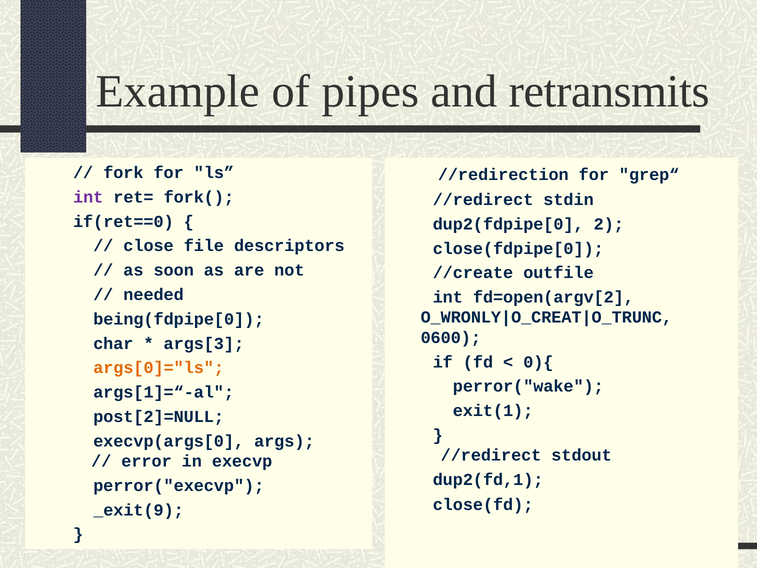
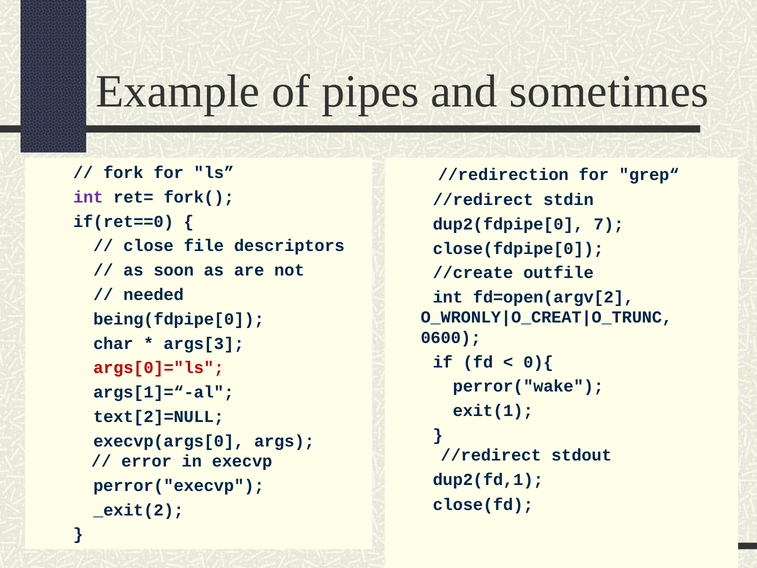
retransmits: retransmits -> sometimes (609, 92)
2: 2 -> 7 (609, 224)
args[0]="ls colour: orange -> red (159, 368)
post[2]=NULL: post[2]=NULL -> text[2]=NULL (159, 416)
_exit(9: _exit(9 -> _exit(2 (139, 510)
